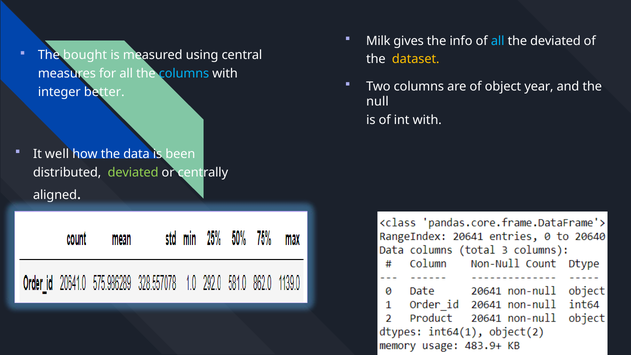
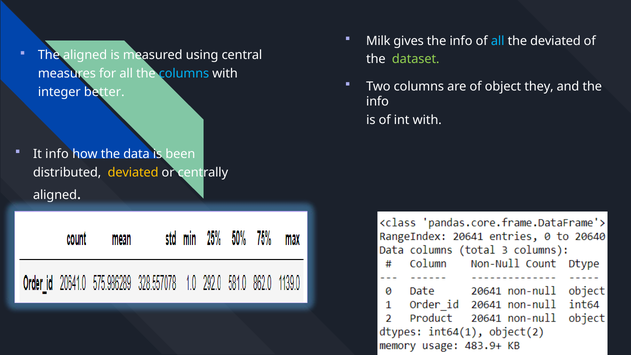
The bought: bought -> aligned (85, 55)
dataset colour: yellow -> light green (416, 59)
year: year -> they (539, 86)
null: null -> info (378, 102)
It well: well -> info (57, 154)
deviated colour: light green -> yellow (133, 173)
